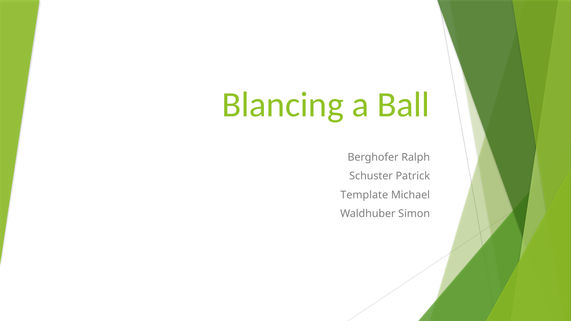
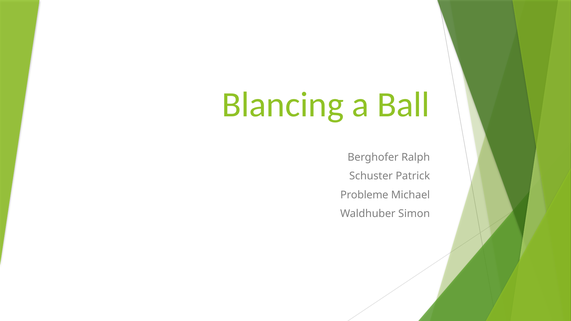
Template: Template -> Probleme (364, 195)
